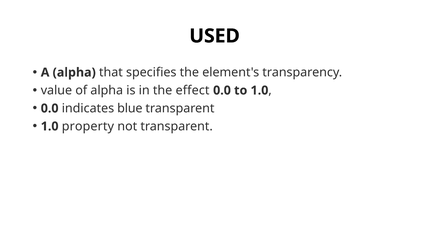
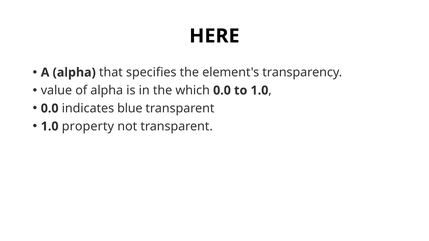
USED: USED -> HERE (214, 36)
effect: effect -> which (193, 91)
